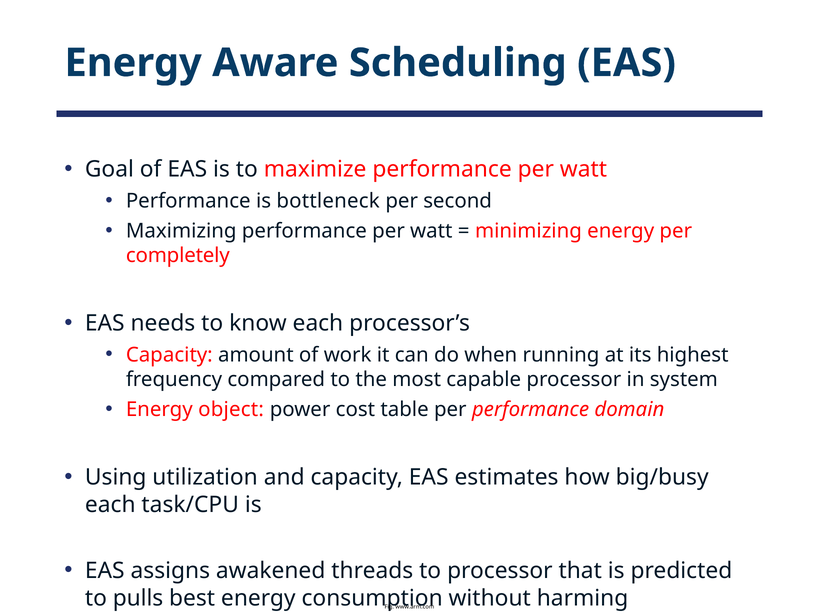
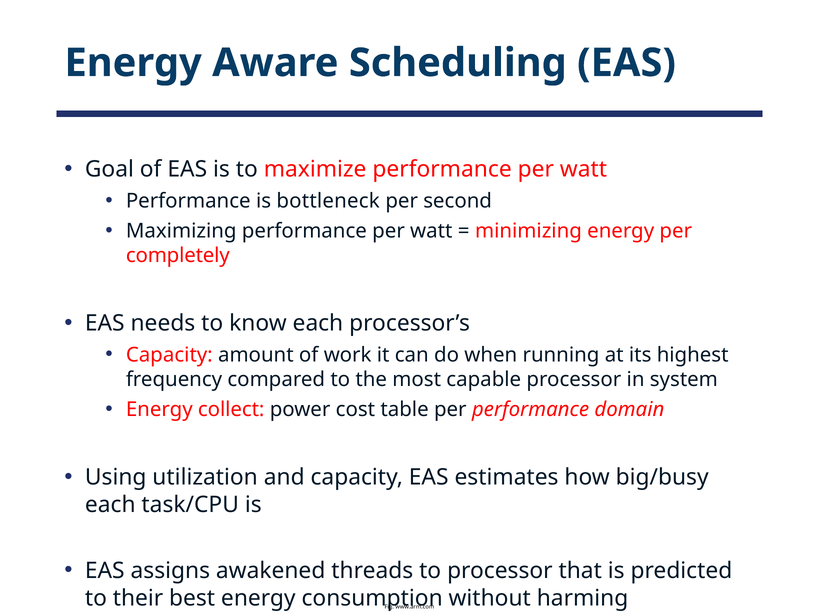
object: object -> collect (231, 410)
pulls: pulls -> their (138, 598)
